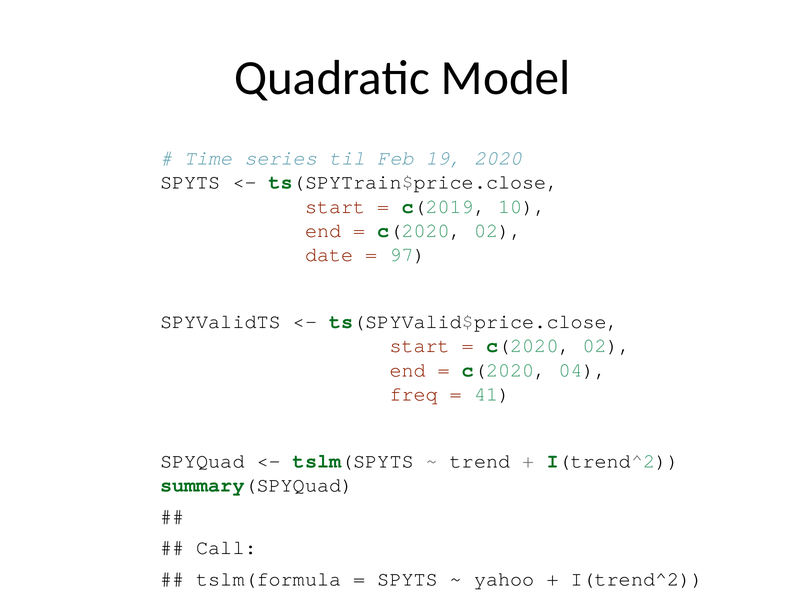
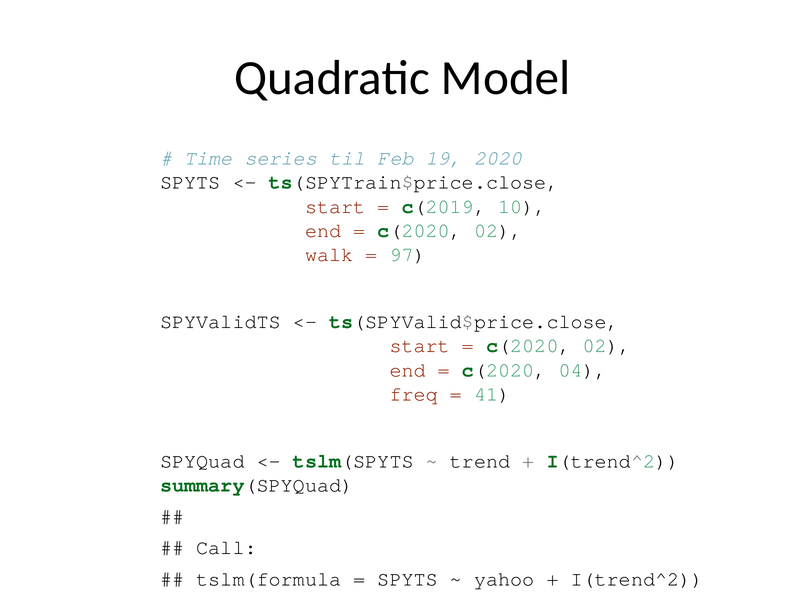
date: date -> walk (329, 255)
